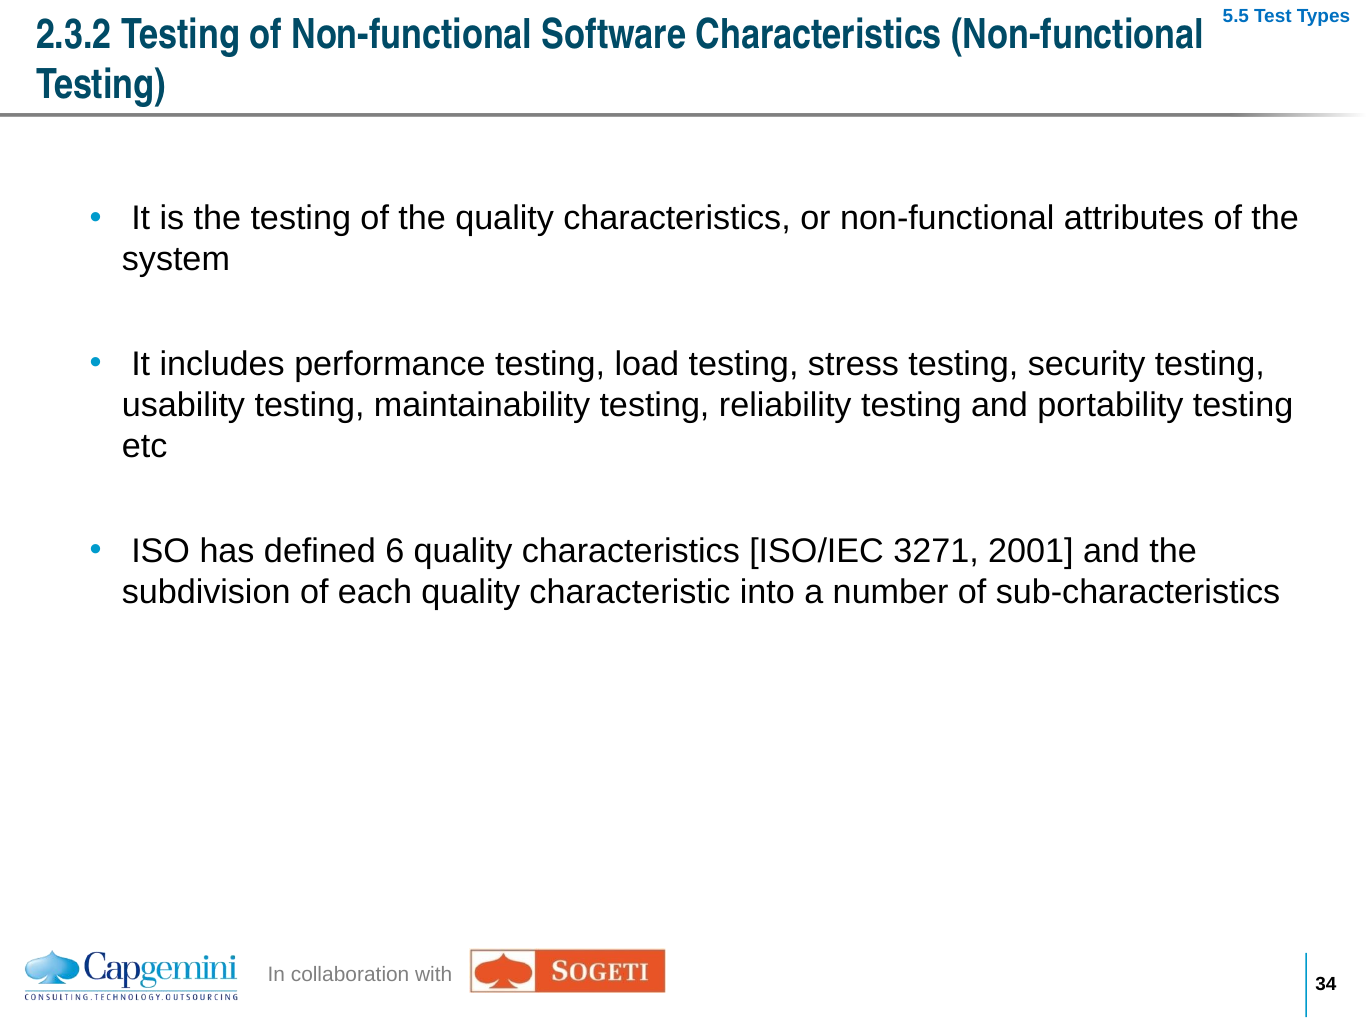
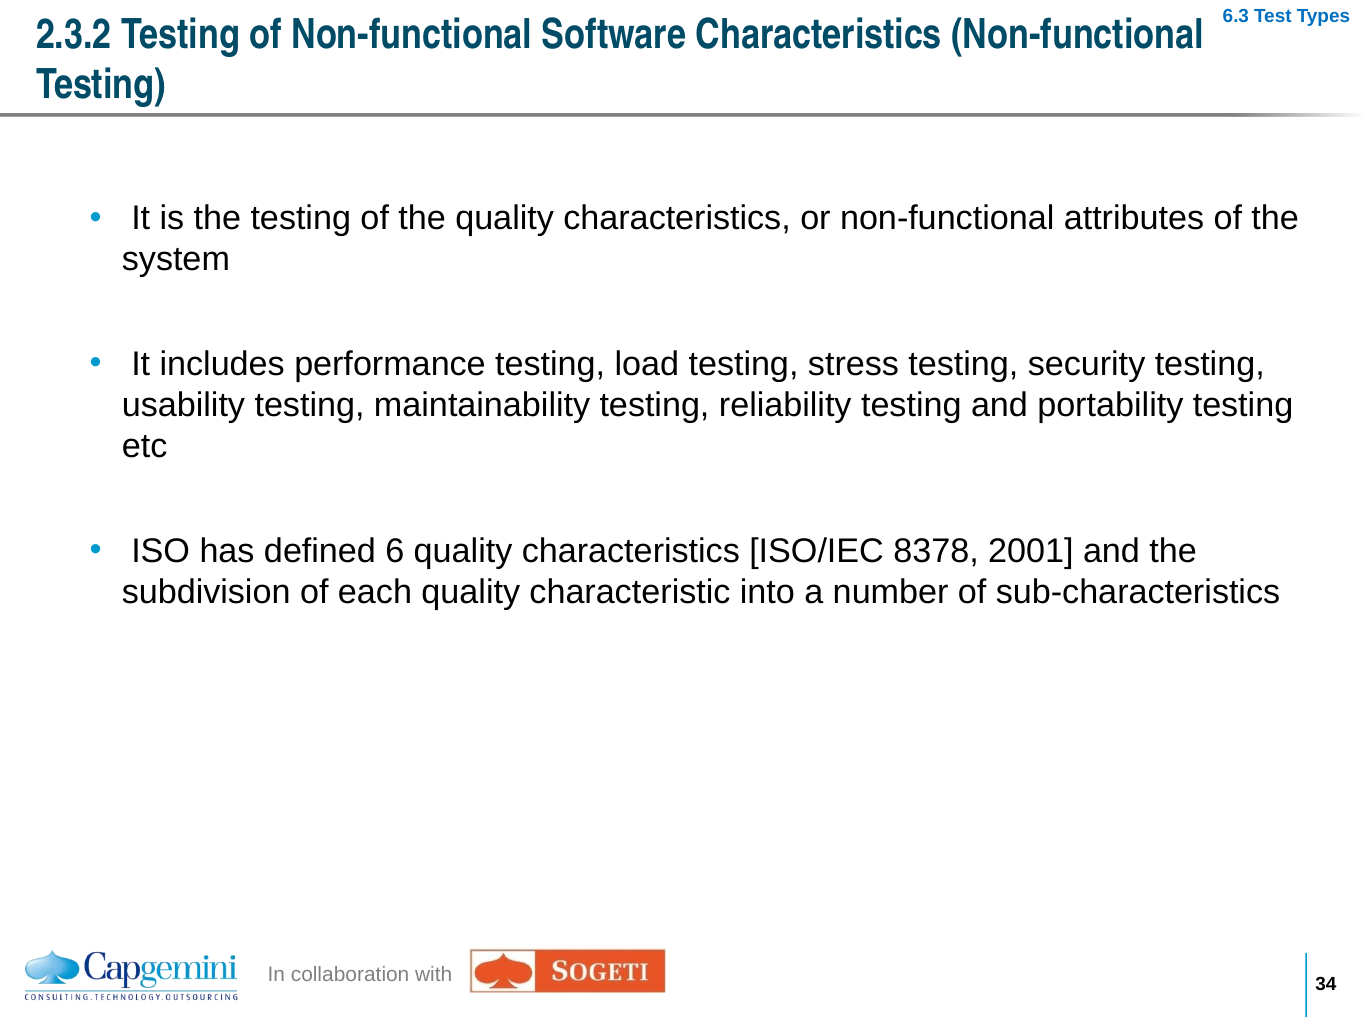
5.5: 5.5 -> 6.3 (1236, 16)
3271: 3271 -> 8378 (936, 551)
